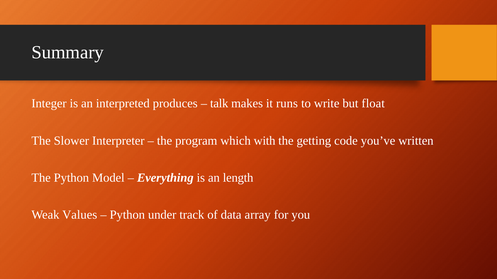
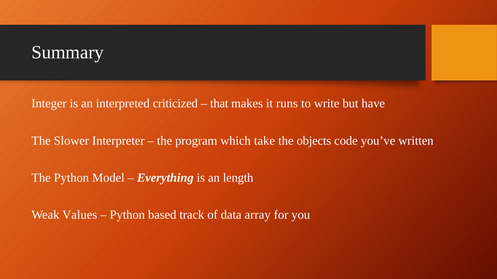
produces: produces -> criticized (175, 104)
talk: talk -> that (219, 104)
float: float -> have (373, 104)
with: with -> take (264, 141)
getting: getting -> objects (314, 141)
under: under -> based (162, 215)
